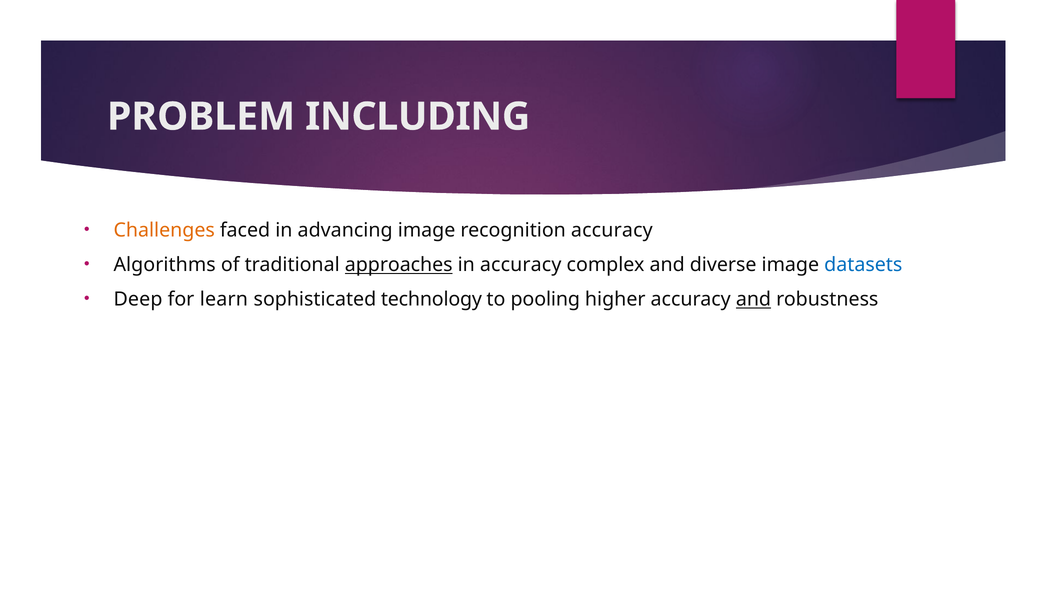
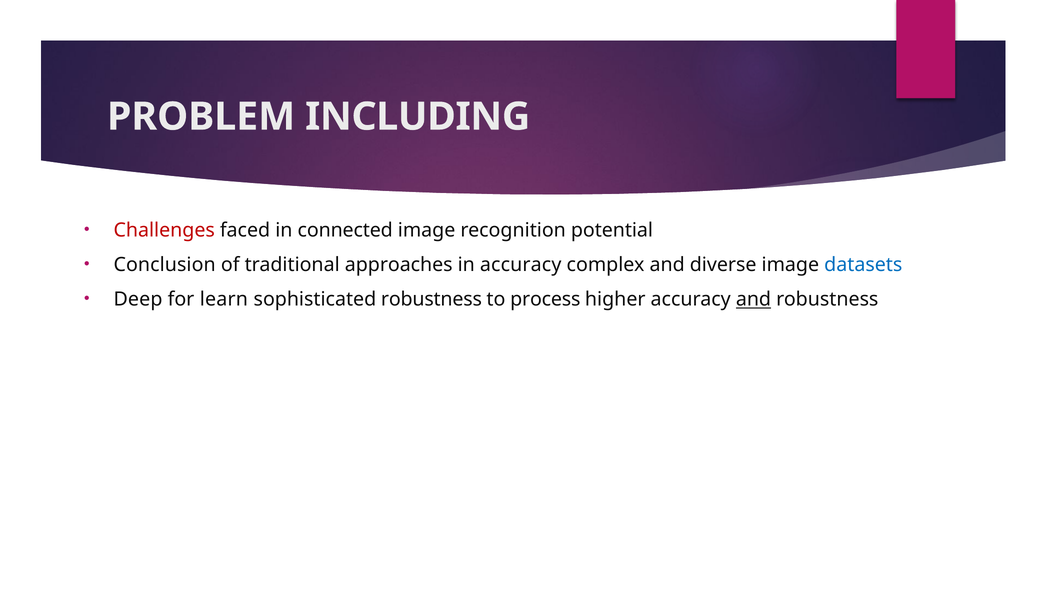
Challenges colour: orange -> red (164, 230)
advancing: advancing -> connected (345, 230)
recognition accuracy: accuracy -> potential (612, 230)
Algorithms: Algorithms -> Conclusion (165, 265)
approaches underline: present -> none (399, 265)
sophisticated technology: technology -> robustness (431, 299)
pooling: pooling -> process (545, 299)
